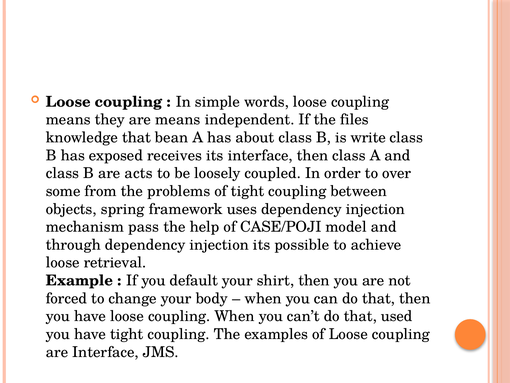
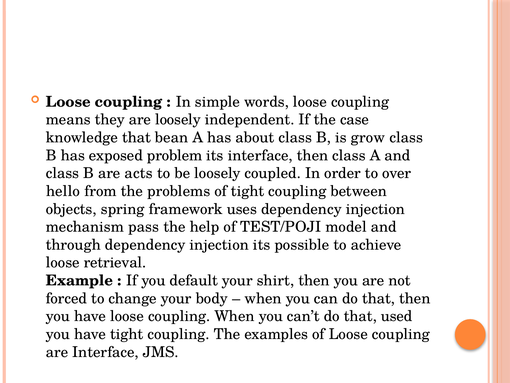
are means: means -> loosely (178, 120)
files: files -> case (354, 120)
write: write -> grow (368, 137)
receives: receives -> problem (175, 155)
some: some -> hello (63, 191)
CASE/POJI: CASE/POJI -> TEST/POJI (281, 227)
